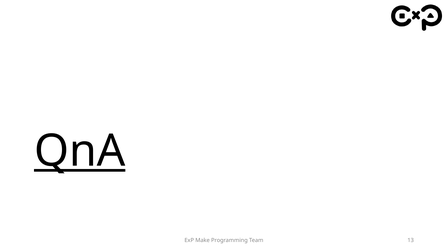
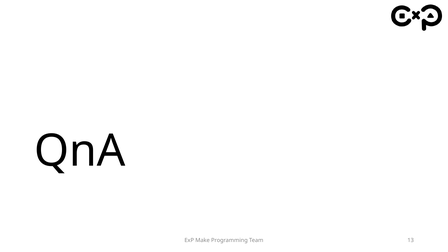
QnA underline: present -> none (80, 151)
